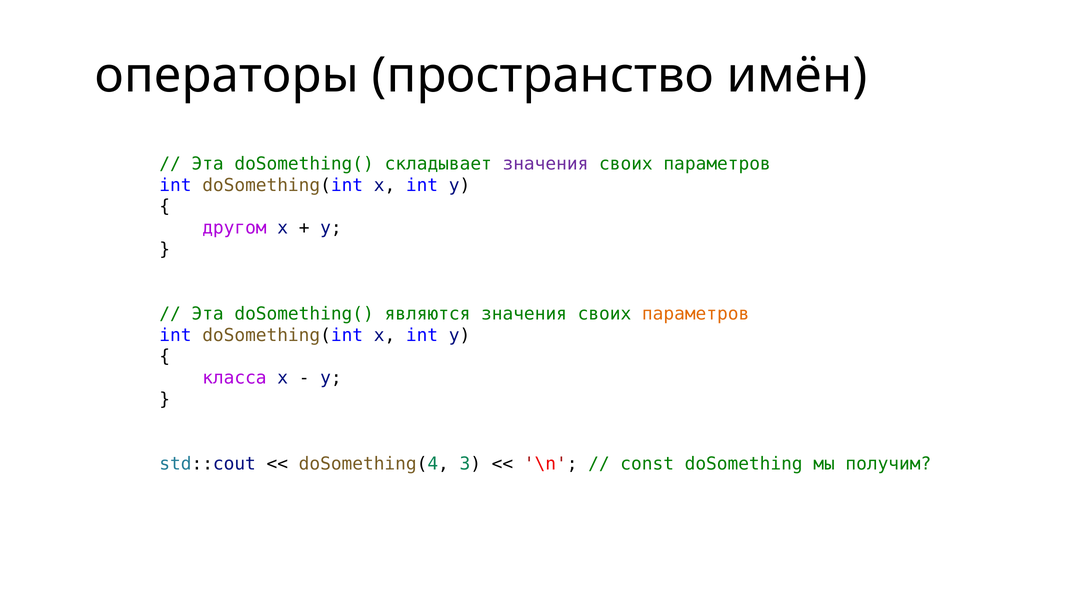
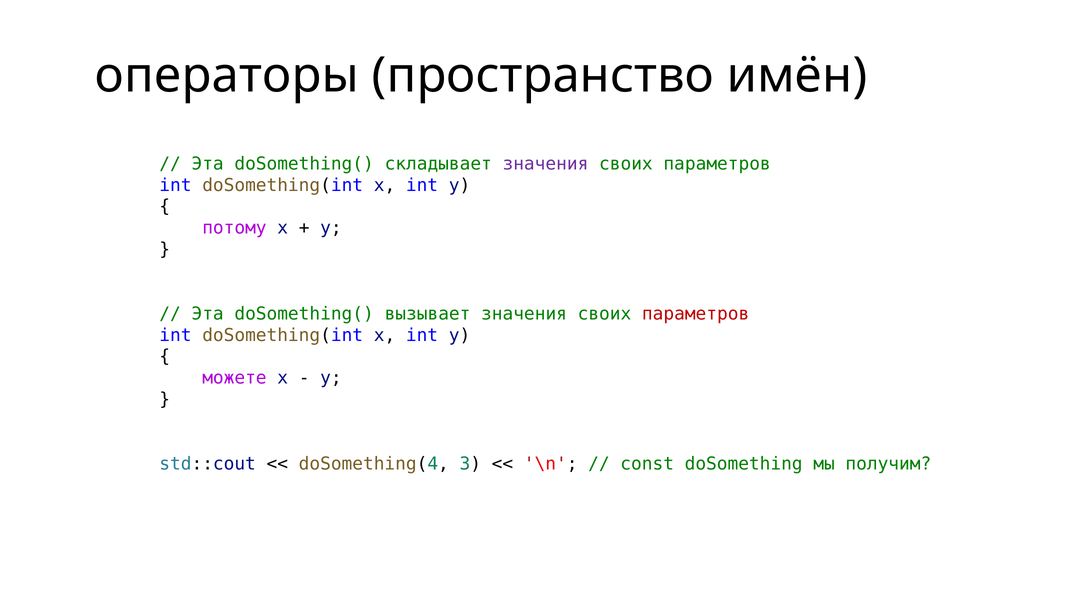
другом: другом -> потому (234, 228)
являются: являются -> вызывает (428, 314)
параметров colour: orange -> red (696, 314)
класса: класса -> можете (234, 378)
